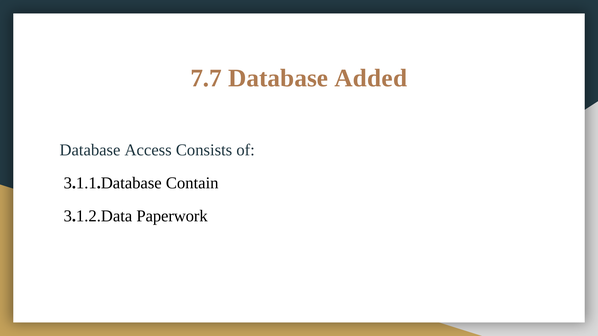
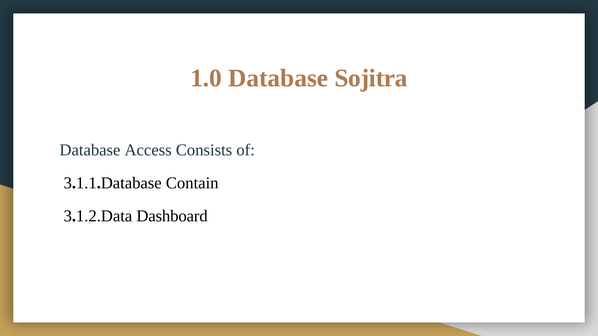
7.7: 7.7 -> 1.0 (206, 78)
Added: Added -> Sojitra (371, 78)
Paperwork: Paperwork -> Dashboard (172, 216)
